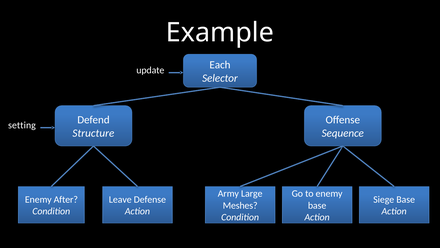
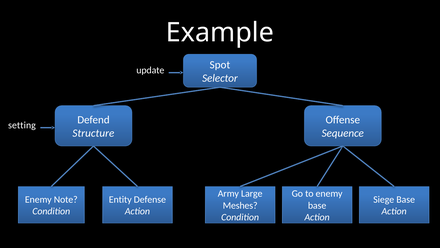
Each: Each -> Spot (220, 65)
After: After -> Note (66, 199)
Leave: Leave -> Entity (120, 199)
